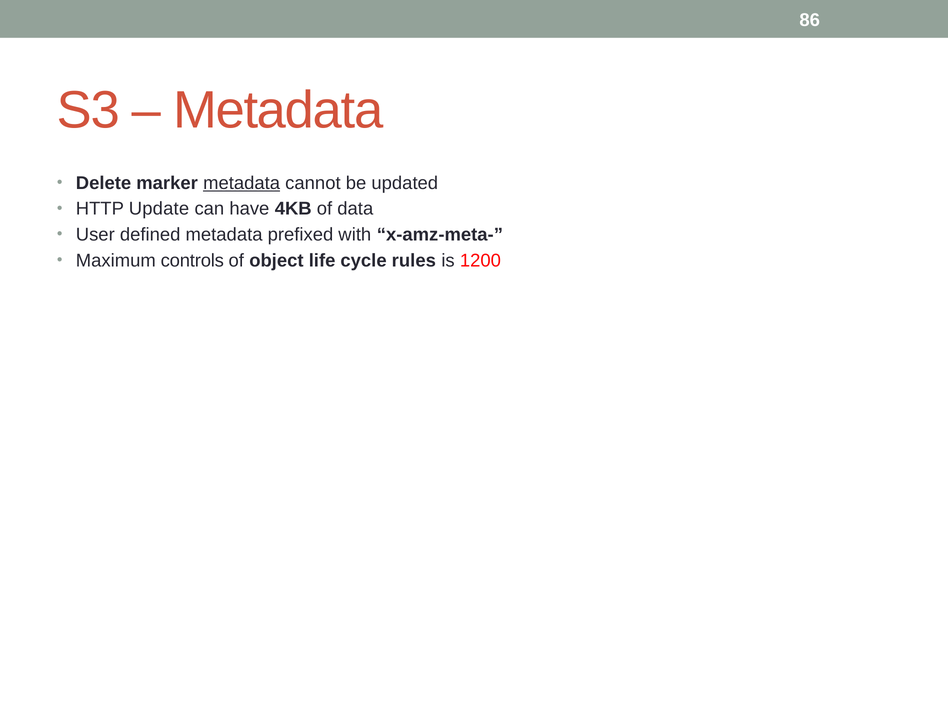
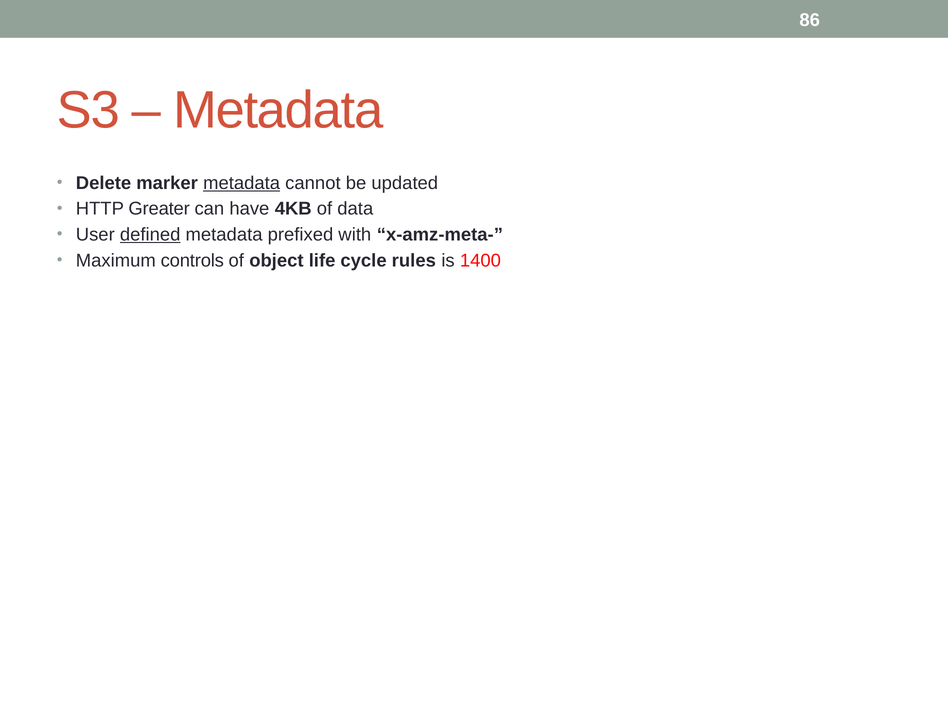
Update: Update -> Greater (159, 209)
defined underline: none -> present (150, 235)
1200: 1200 -> 1400 (480, 261)
